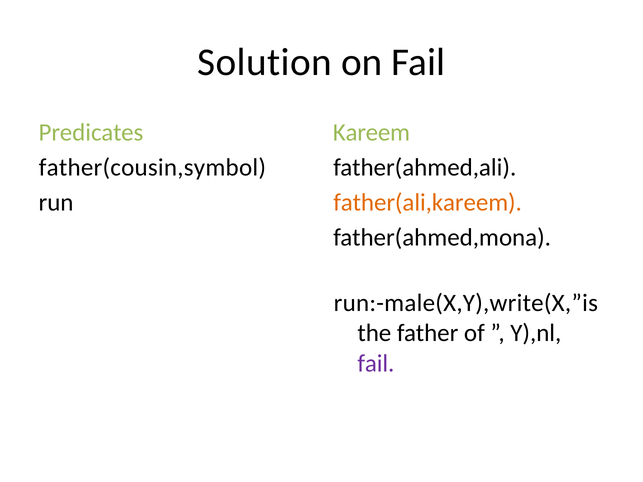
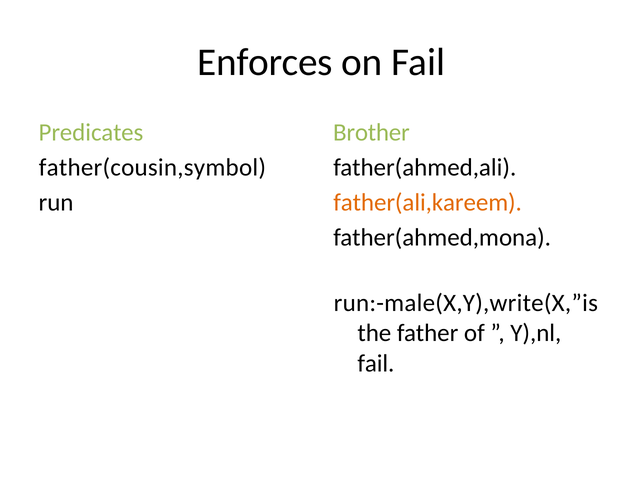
Solution: Solution -> Enforces (265, 62)
Kareem: Kareem -> Brother (371, 132)
fail colour: purple -> black (376, 364)
